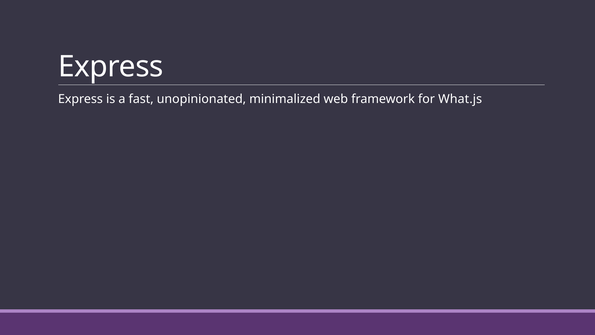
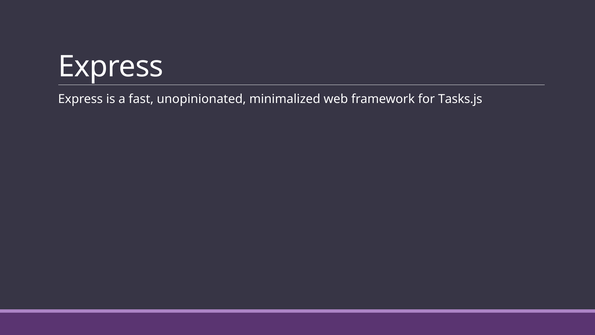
What.js: What.js -> Tasks.js (460, 99)
